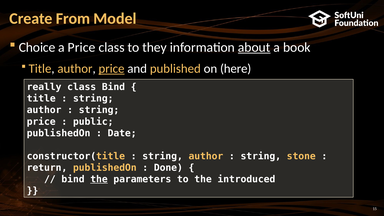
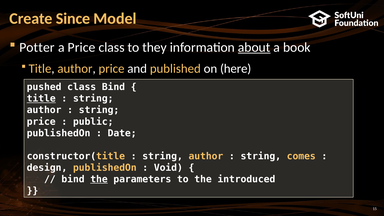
From: From -> Since (73, 19)
Choice: Choice -> Potter (37, 47)
price underline: present -> none (111, 69)
really: really -> pushed (44, 87)
title underline: none -> present (41, 99)
stone: stone -> comes (301, 156)
return: return -> design (47, 168)
Done: Done -> Void (168, 168)
